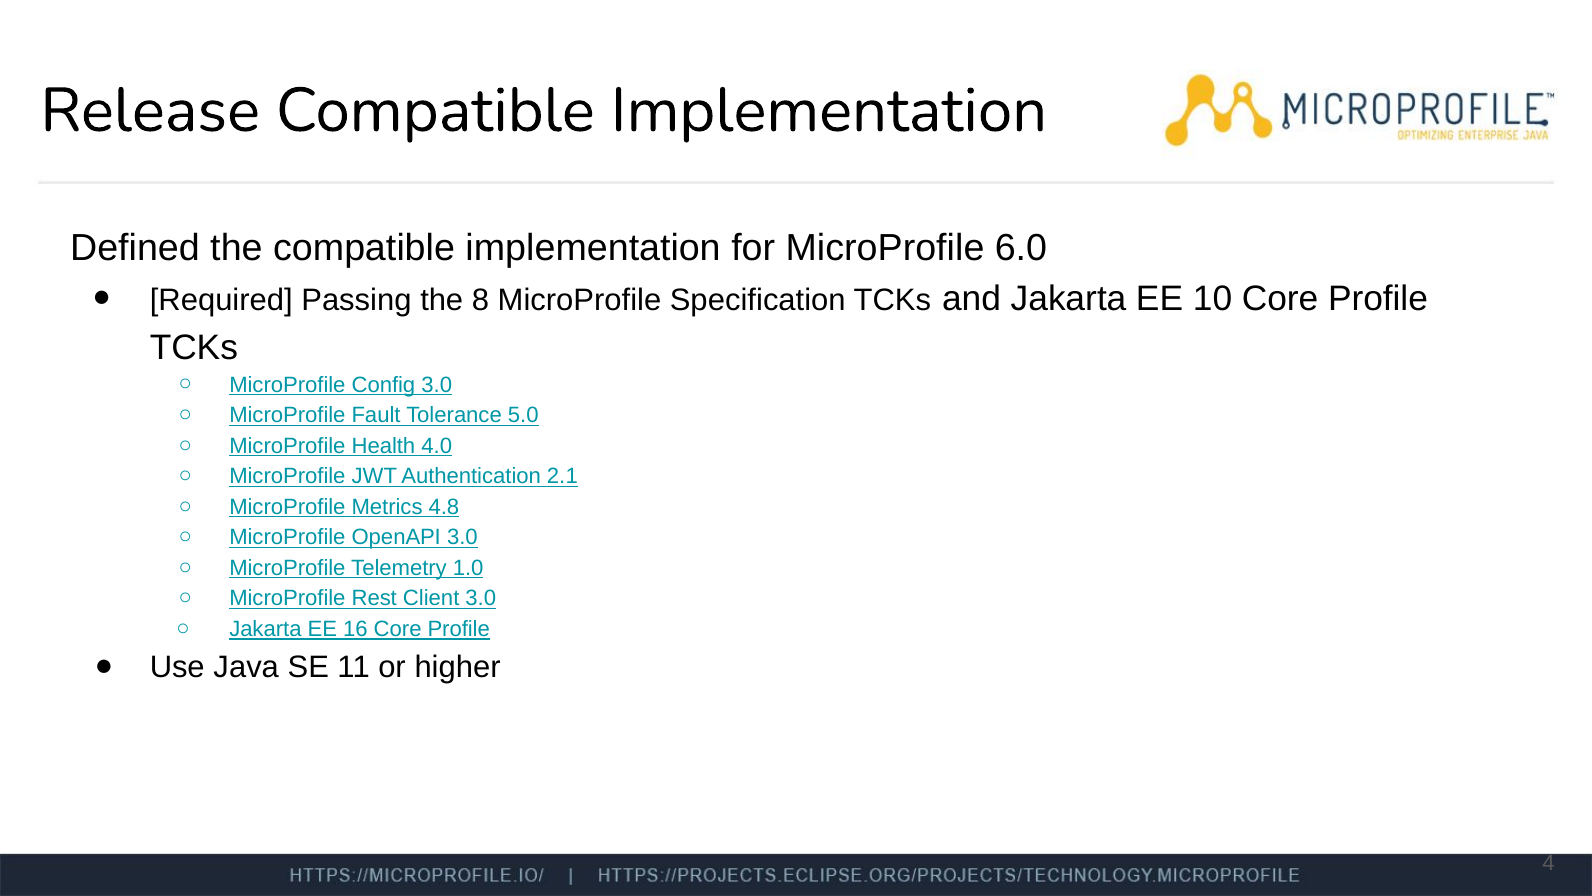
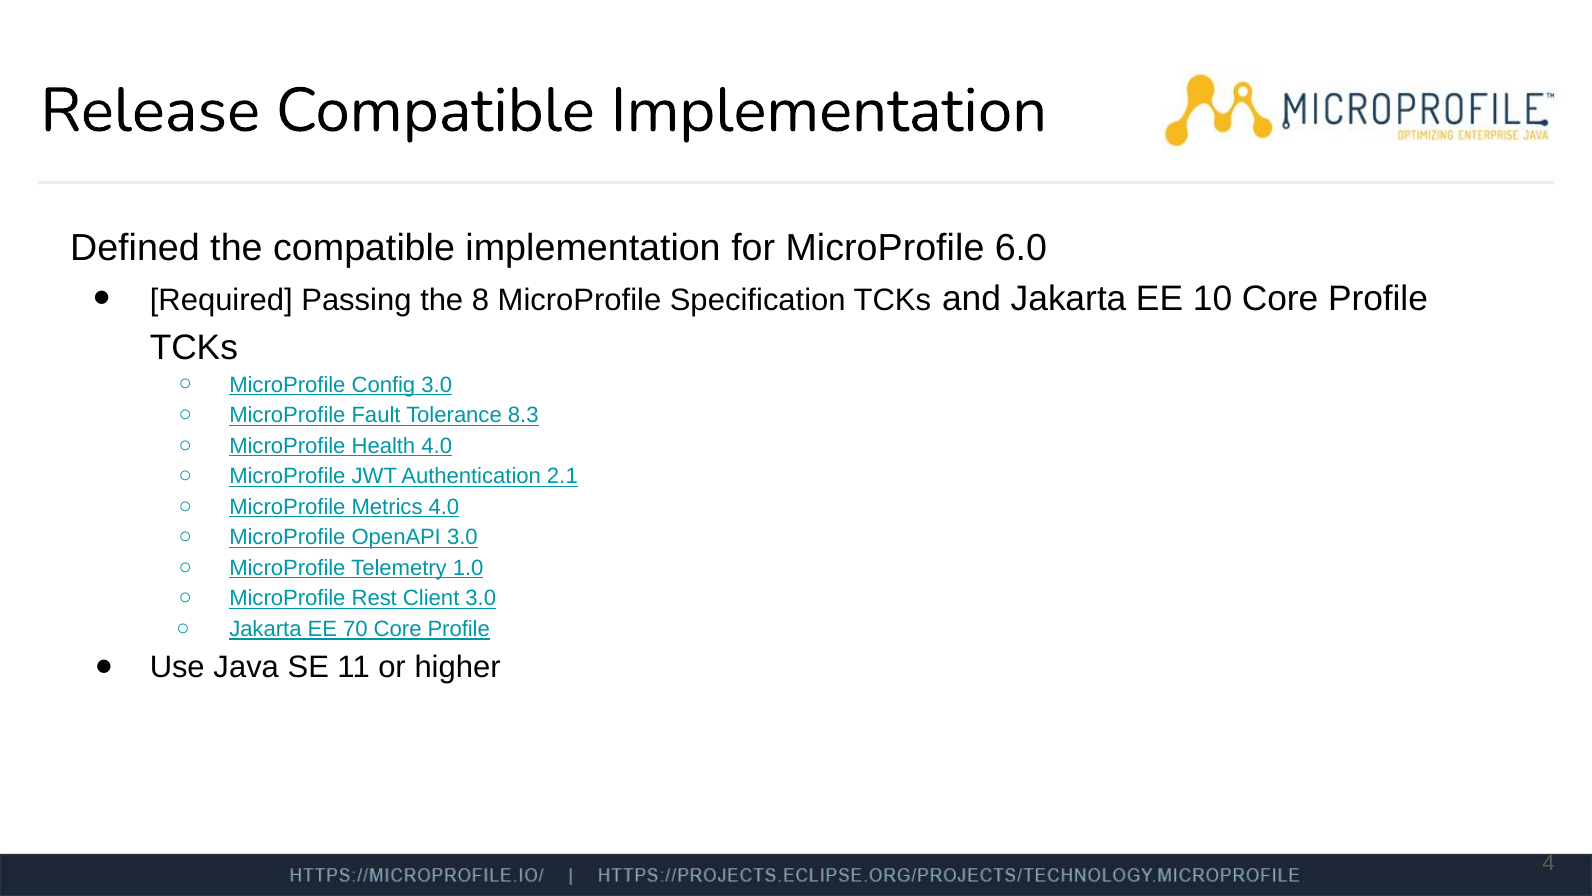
5.0: 5.0 -> 8.3 (523, 415)
Metrics 4.8: 4.8 -> 4.0 (444, 507)
16: 16 -> 70 (355, 629)
